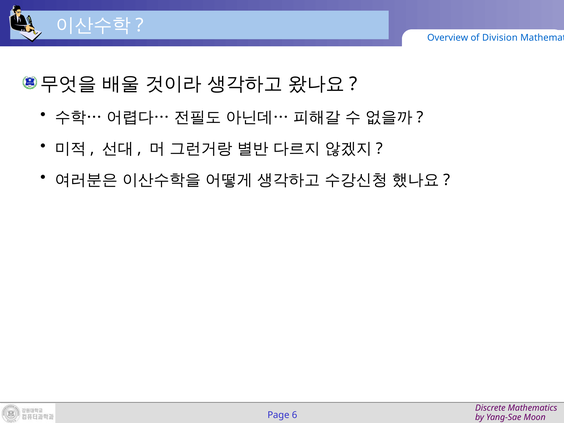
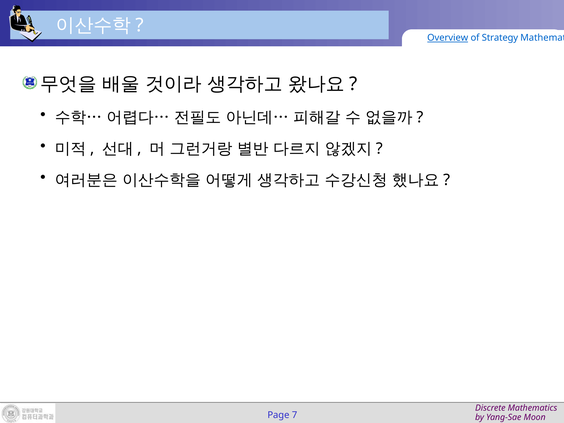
Overview underline: none -> present (448, 38)
Division: Division -> Strategy (500, 38)
6: 6 -> 7 (295, 415)
